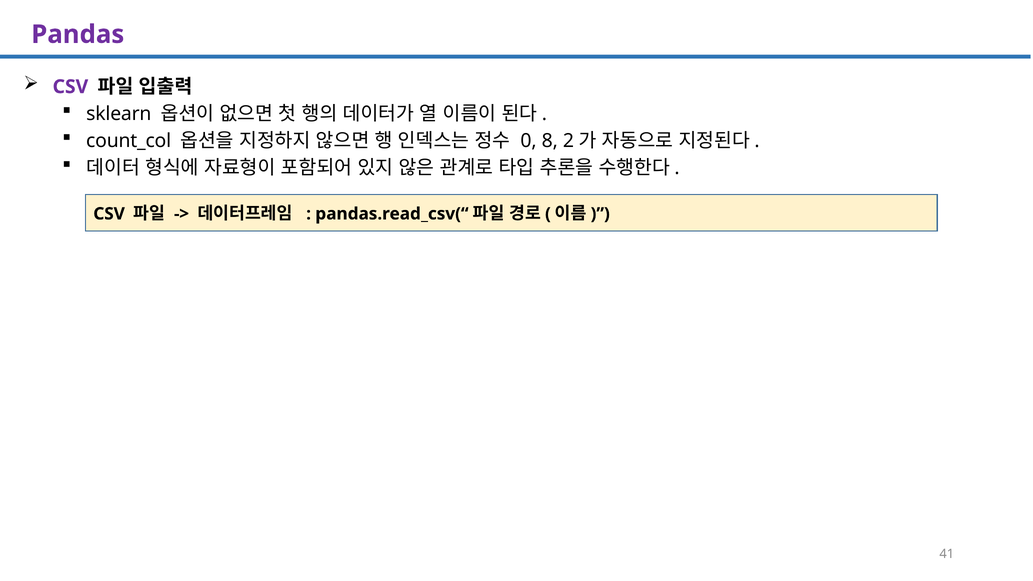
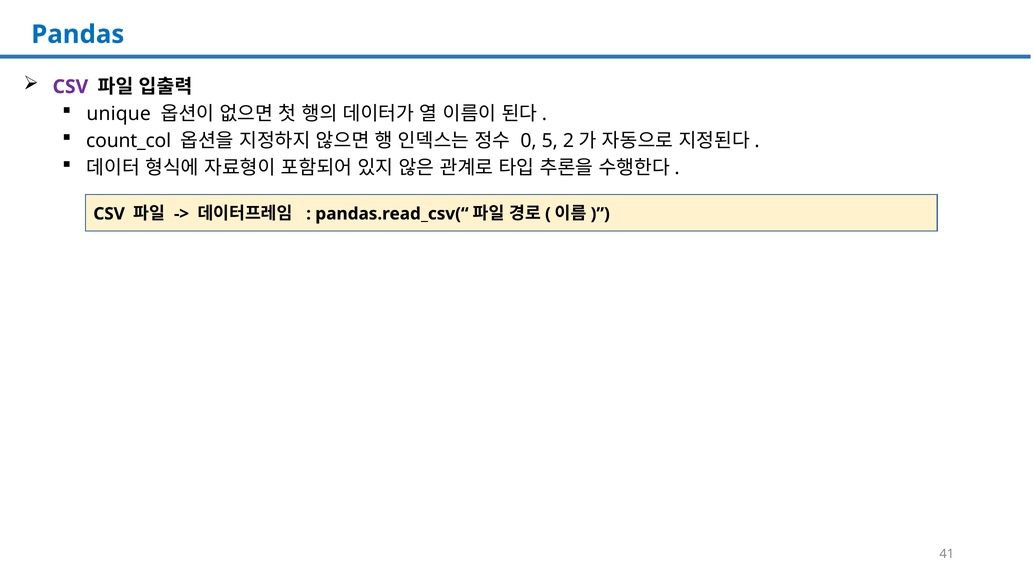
Pandas colour: purple -> blue (78, 34)
sklearn: sklearn -> unique (119, 114)
8: 8 -> 5 (550, 141)
